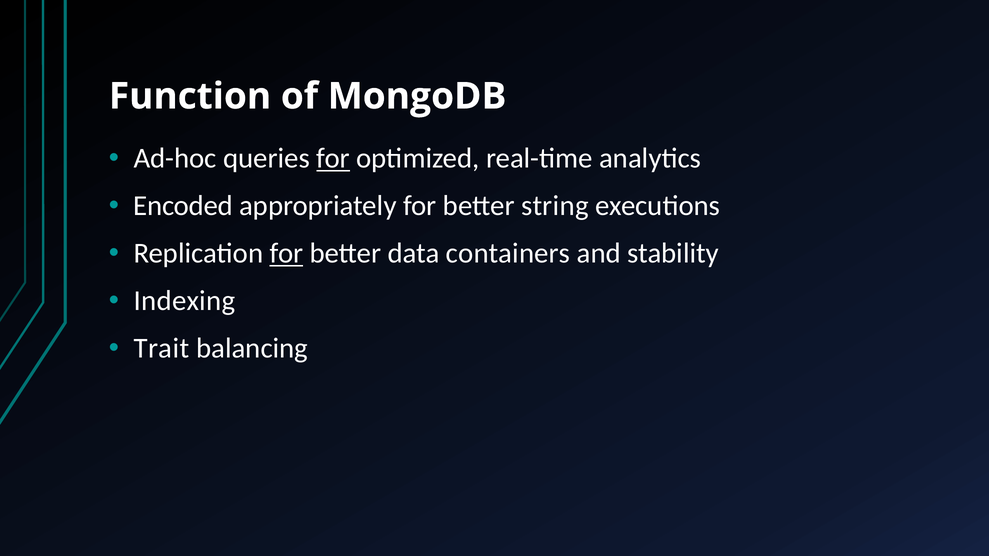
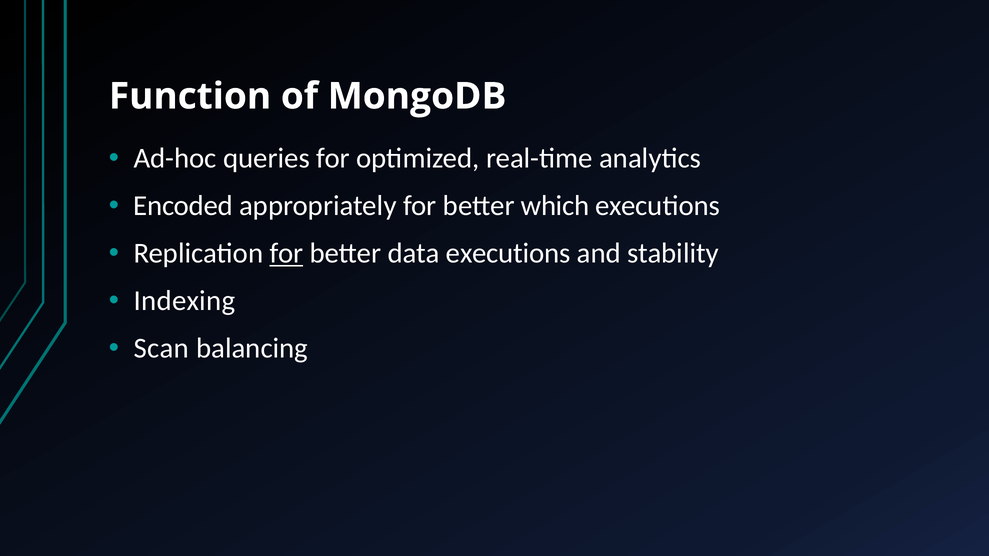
for underline: present -> none (333, 158)
string: string -> which (555, 206)
data containers: containers -> executions (508, 254)
Trait: Trait -> Scan (161, 349)
